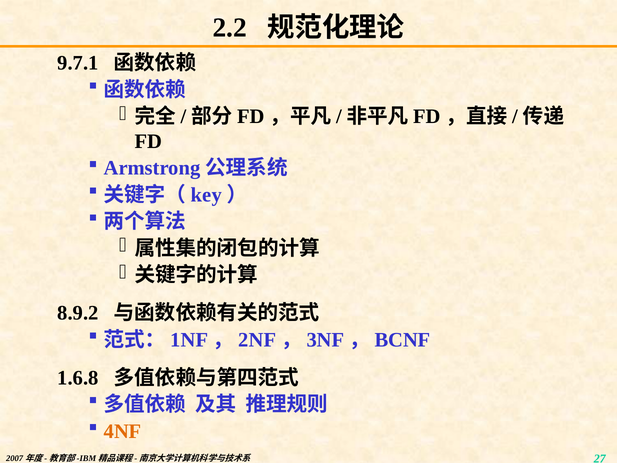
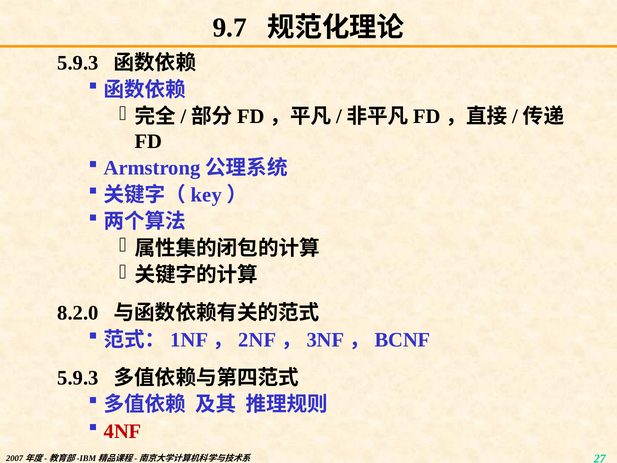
2.2: 2.2 -> 9.7 (230, 28)
9.7.1: 9.7.1 -> 5.9.3 (78, 63)
8.9.2: 8.9.2 -> 8.2.0 (78, 313)
1.6.8: 1.6.8 -> 5.9.3 (78, 378)
4NF colour: orange -> red (123, 431)
